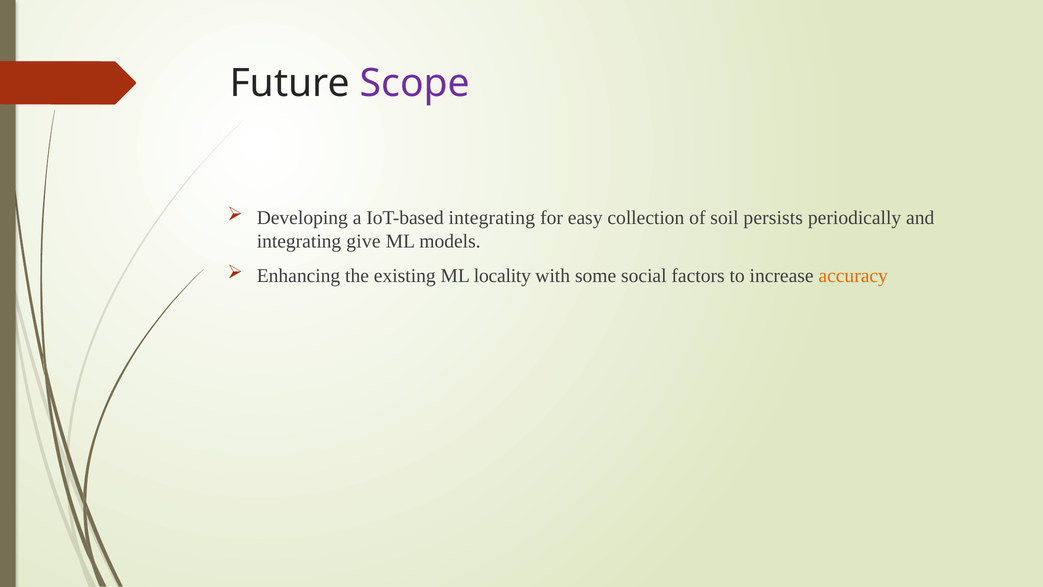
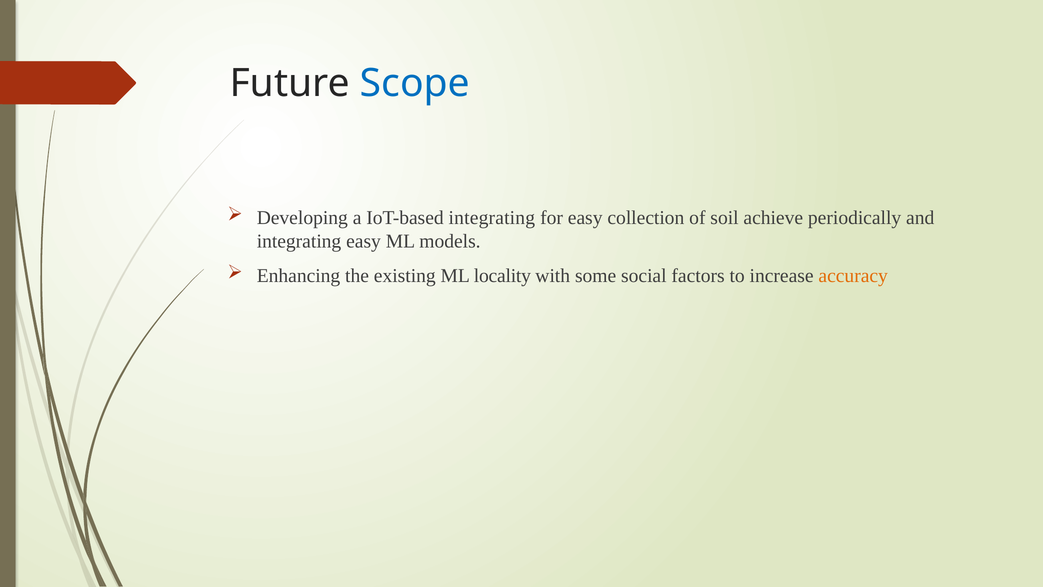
Scope colour: purple -> blue (415, 84)
persists: persists -> achieve (773, 218)
integrating give: give -> easy (364, 241)
